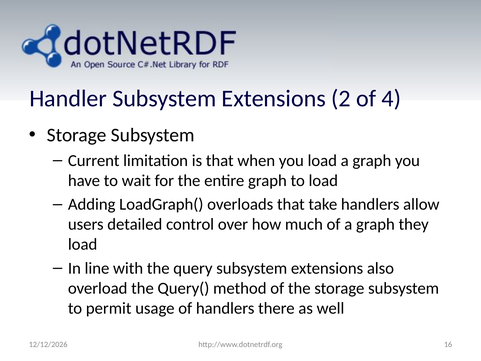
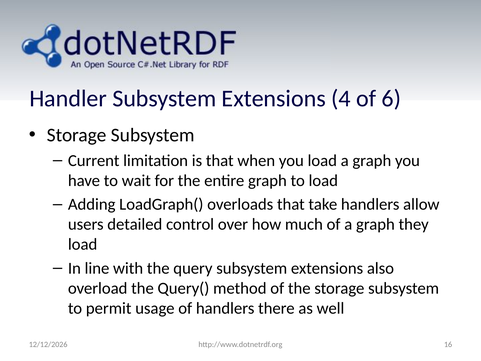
2: 2 -> 4 (341, 98)
4: 4 -> 6 (391, 98)
